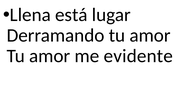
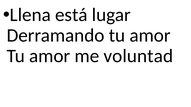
evidente: evidente -> voluntad (138, 56)
